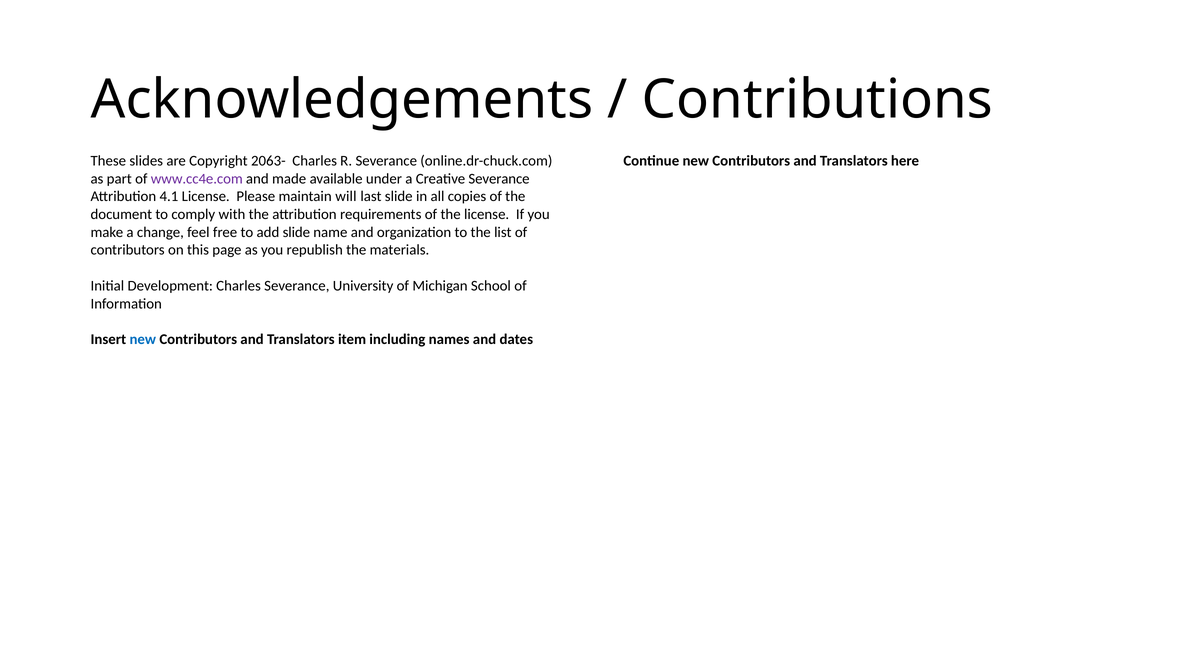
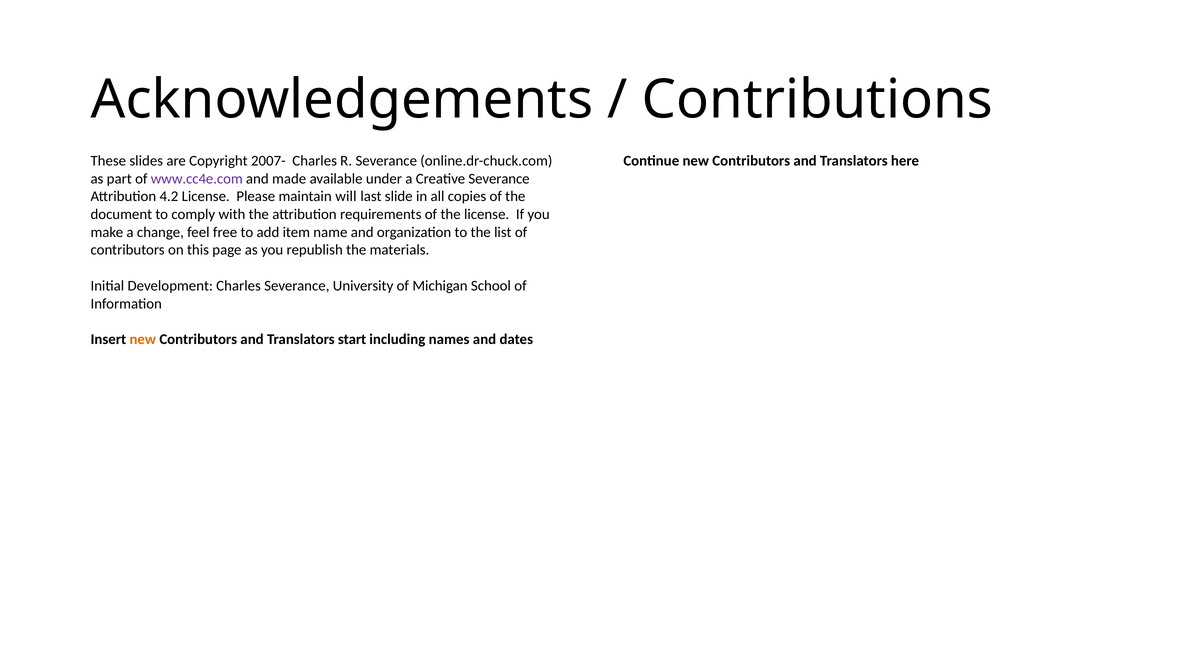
2063-: 2063- -> 2007- (268, 161)
4.1: 4.1 -> 4.2 (169, 197)
add slide: slide -> item (296, 232)
new colour: blue -> orange (143, 339)
item: item -> start (352, 339)
